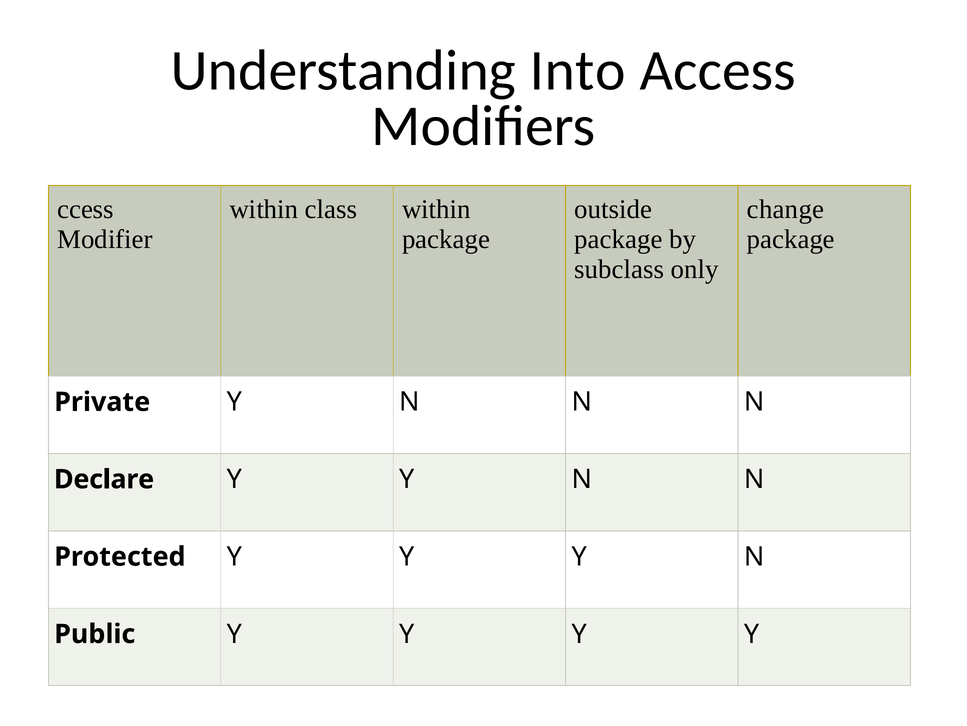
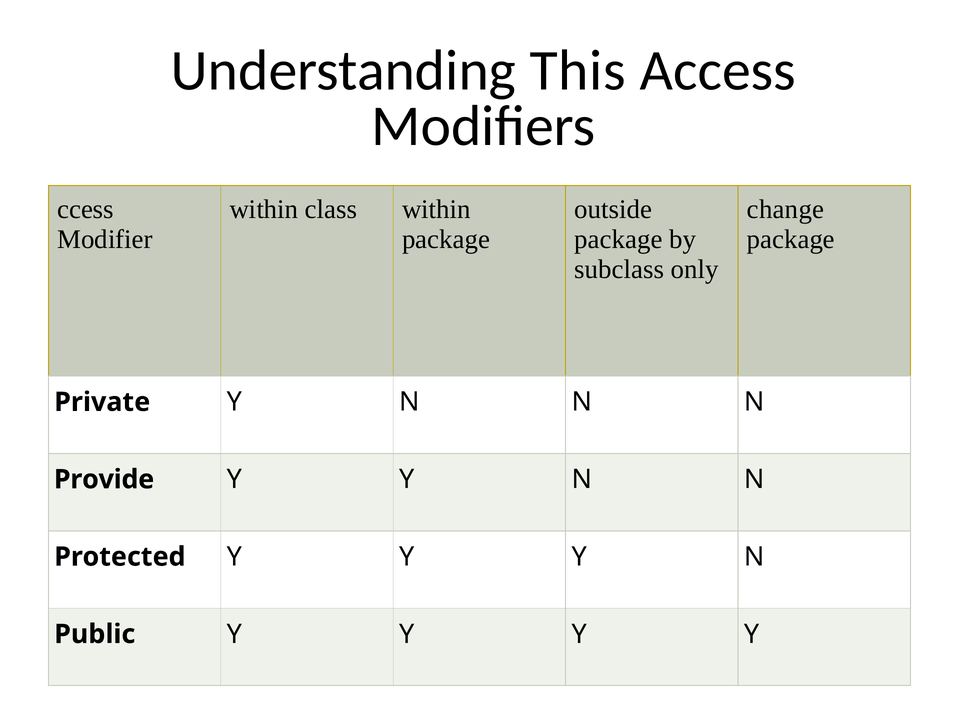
Into: Into -> This (578, 70)
Declare: Declare -> Provide (104, 479)
